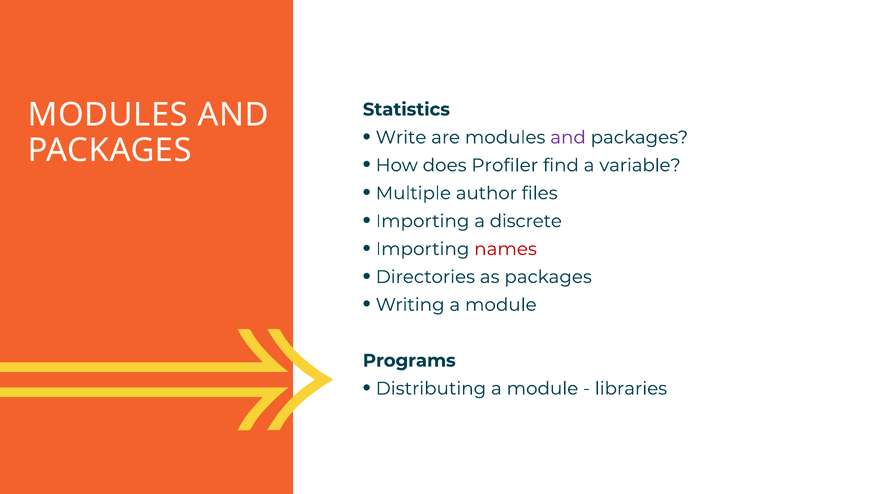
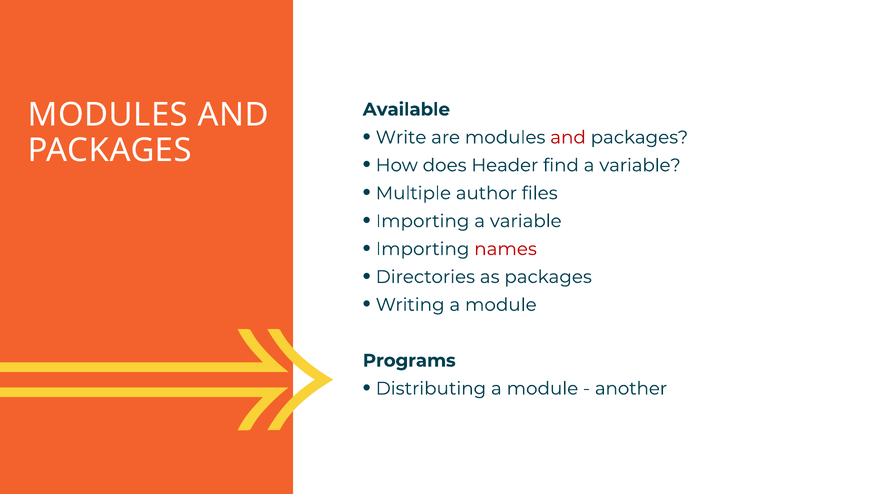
Statistics: Statistics -> Available (406, 109)
and colour: purple -> red (568, 137)
Profiler: Profiler -> Header (505, 165)
Importing a discrete: discrete -> variable (526, 221)
libraries: libraries -> another (631, 388)
